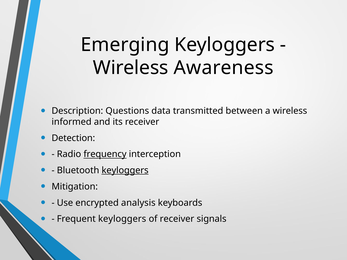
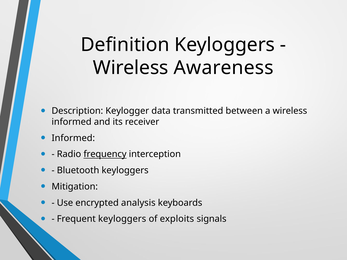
Emerging: Emerging -> Definition (125, 45)
Questions: Questions -> Keylogger (127, 111)
Detection: Detection -> Informed (73, 138)
keyloggers underline: present -> none (125, 171)
of receiver: receiver -> exploits (177, 219)
